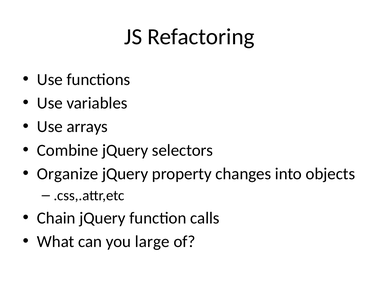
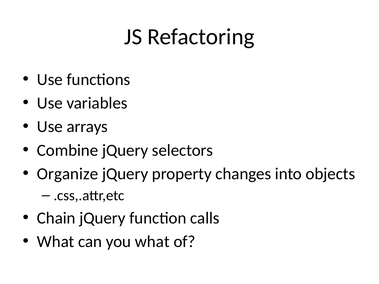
you large: large -> what (152, 242)
